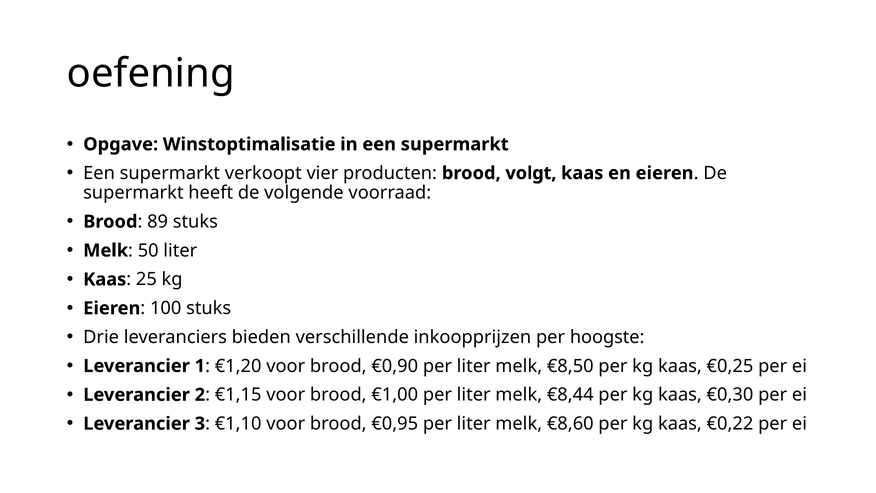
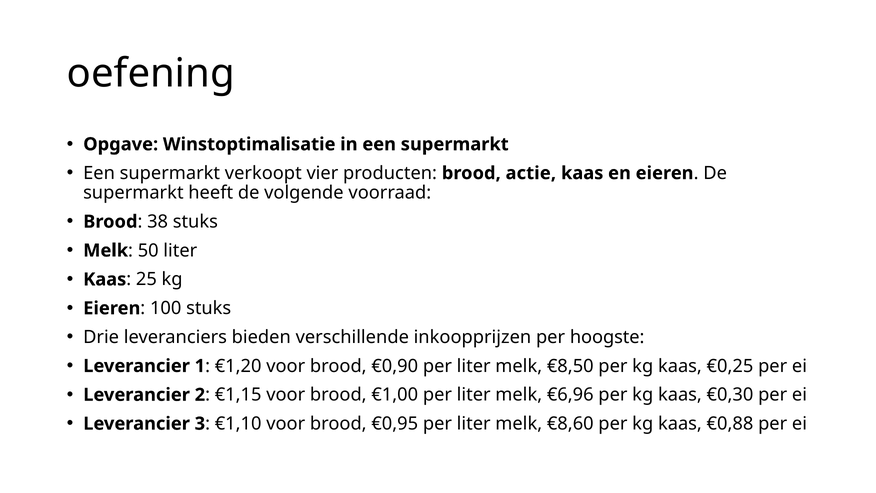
volgt: volgt -> actie (531, 173)
89: 89 -> 38 (158, 222)
€8,44: €8,44 -> €6,96 (570, 395)
€0,22: €0,22 -> €0,88 (730, 423)
